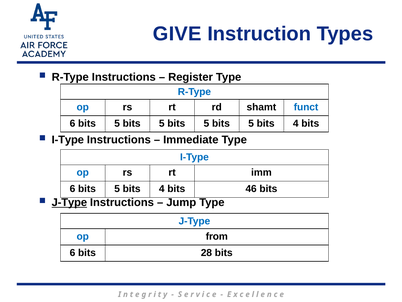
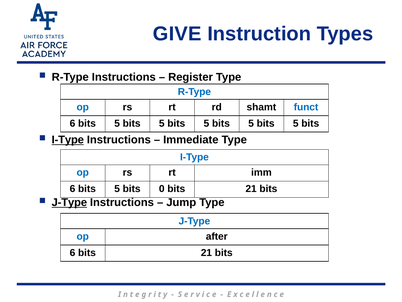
4: 4 -> 5 (296, 123)
I-Type underline: none -> present (68, 140)
4: 4 -> 0 (162, 189)
46: 46 -> 21 (251, 189)
from: from -> after (217, 236)
6 bits 28: 28 -> 21 (206, 252)
